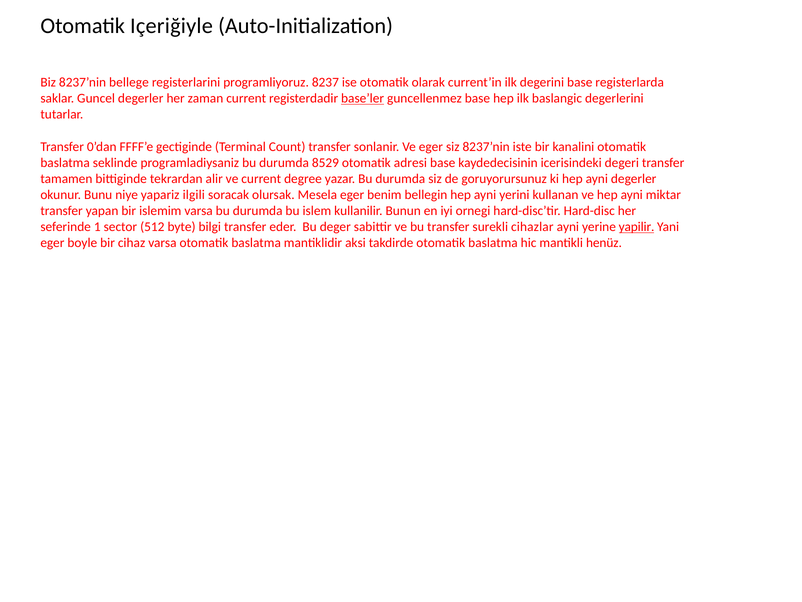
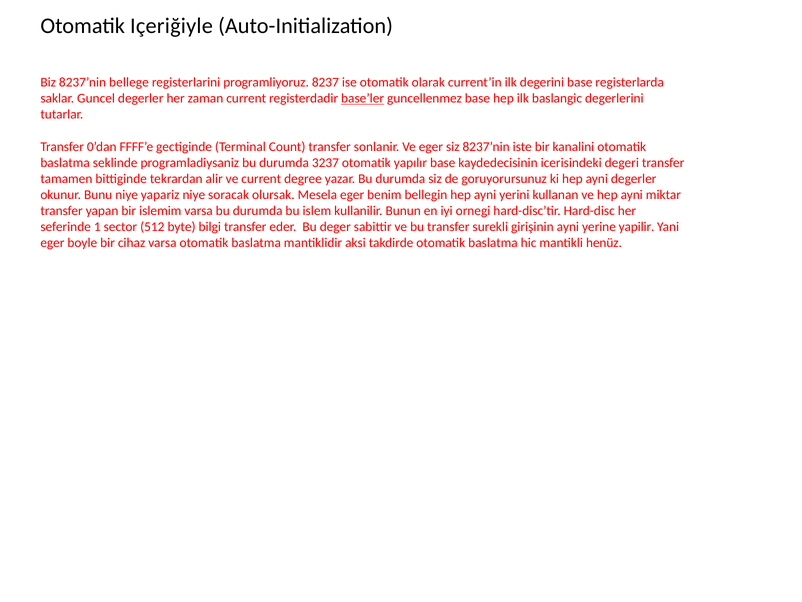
8529: 8529 -> 3237 (325, 163)
adresi: adresi -> yapılır (410, 163)
yapariz ilgili: ilgili -> niye (194, 195)
cihazlar: cihazlar -> girişinin (532, 227)
yapilir underline: present -> none (637, 227)
